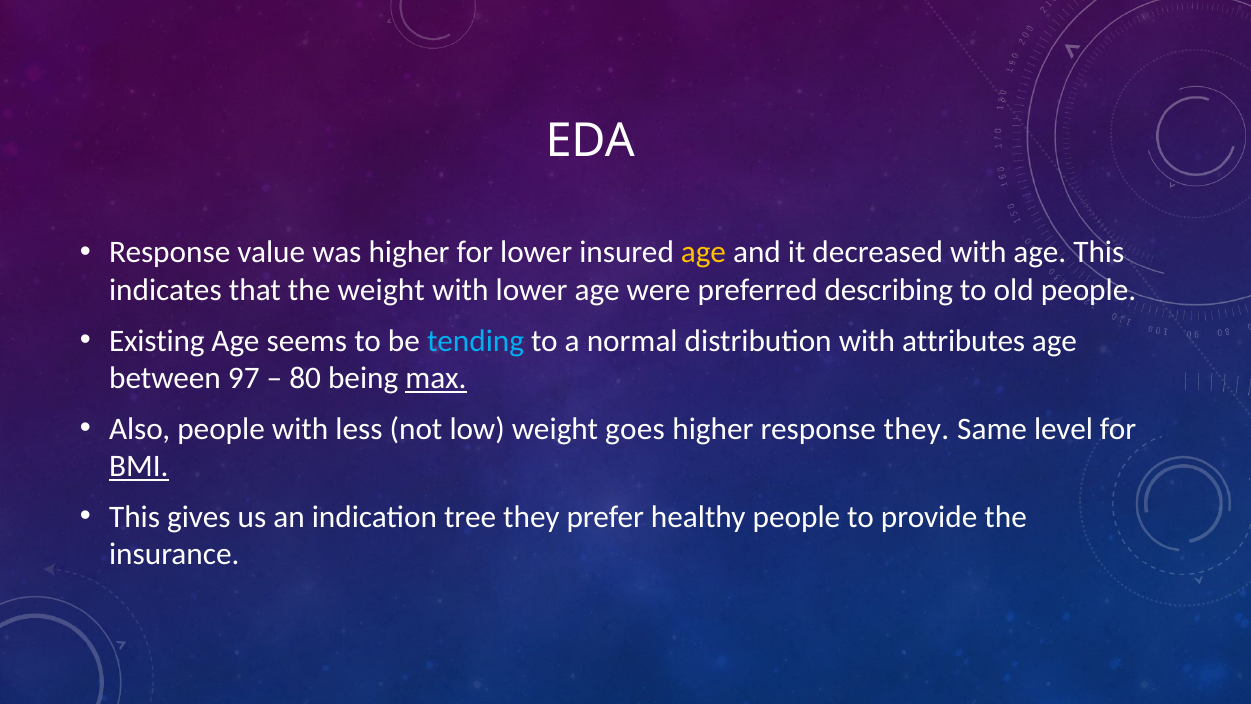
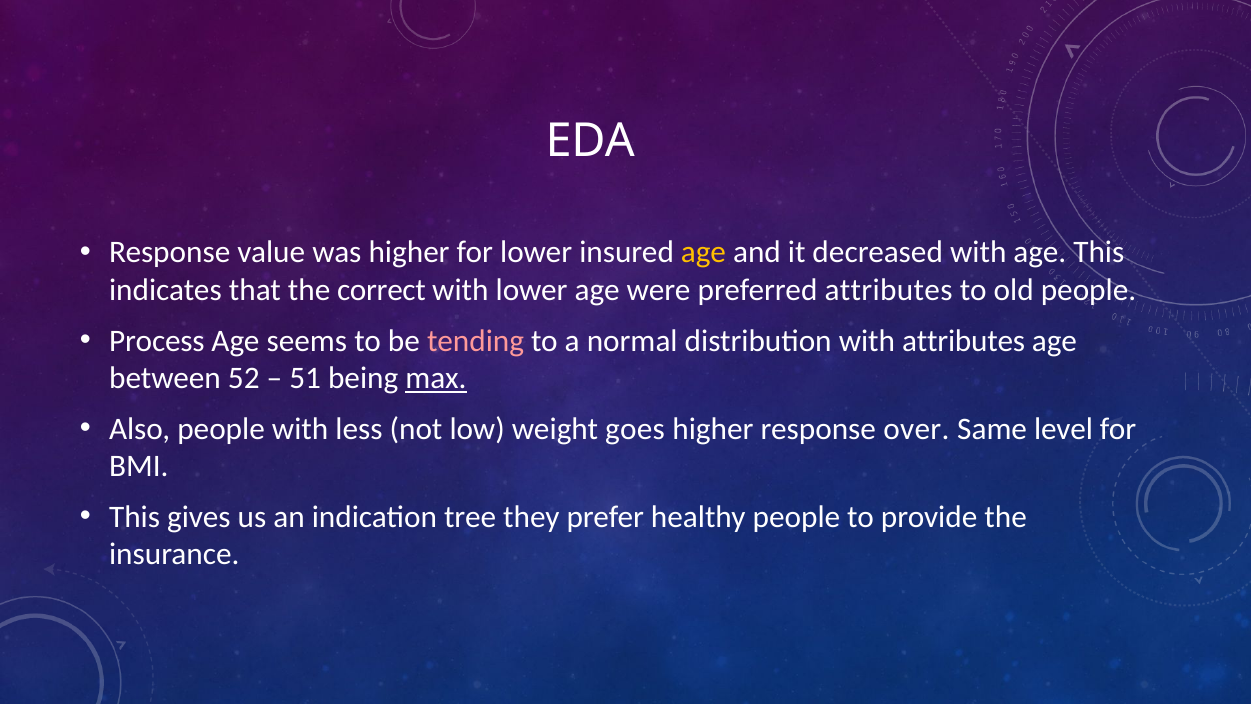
the weight: weight -> correct (381, 290)
preferred describing: describing -> attributes (889, 290)
Existing: Existing -> Process (157, 341)
tending colour: light blue -> pink (476, 341)
97: 97 -> 52 (244, 378)
80: 80 -> 51 (305, 378)
response they: they -> over (916, 429)
BMI underline: present -> none (139, 466)
